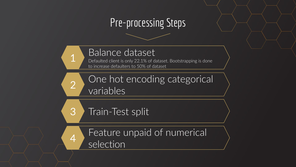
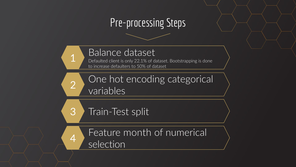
unpaid: unpaid -> month (137, 132)
